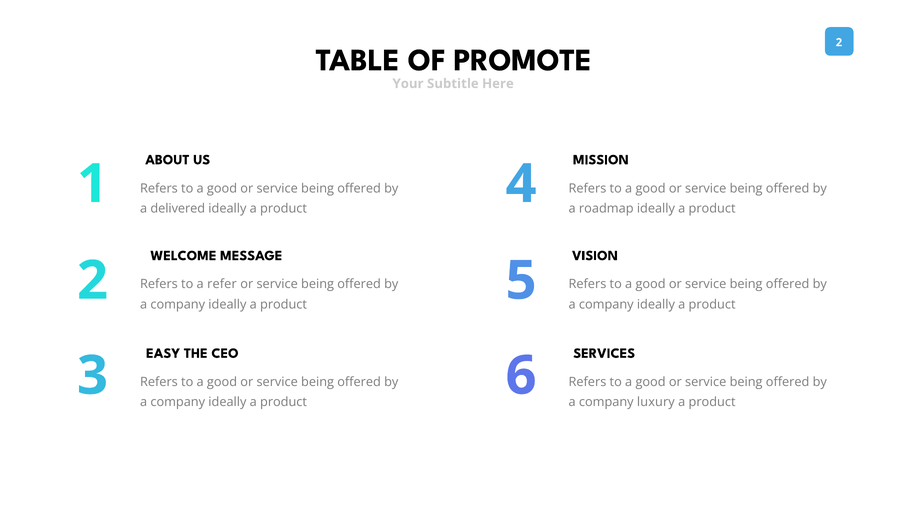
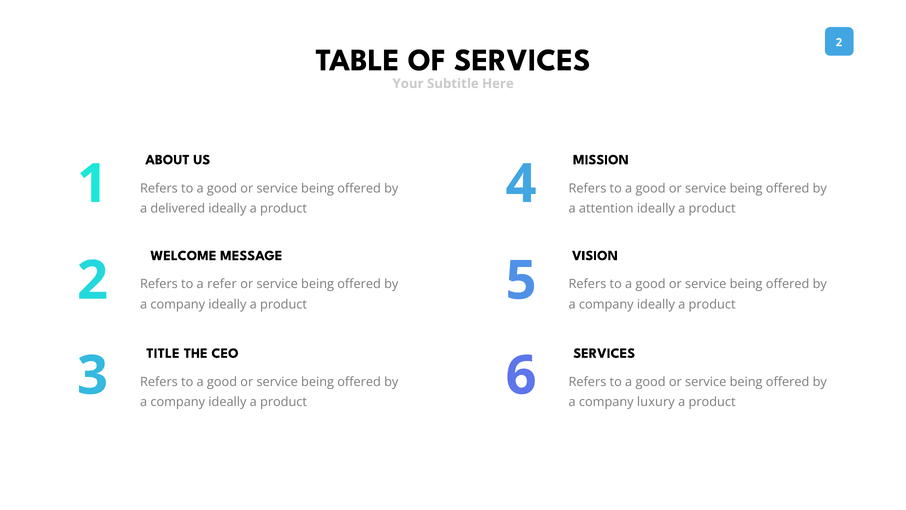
OF PROMOTE: PROMOTE -> SERVICES (522, 60)
roadmap: roadmap -> attention (606, 209)
EASY: EASY -> TITLE (163, 353)
